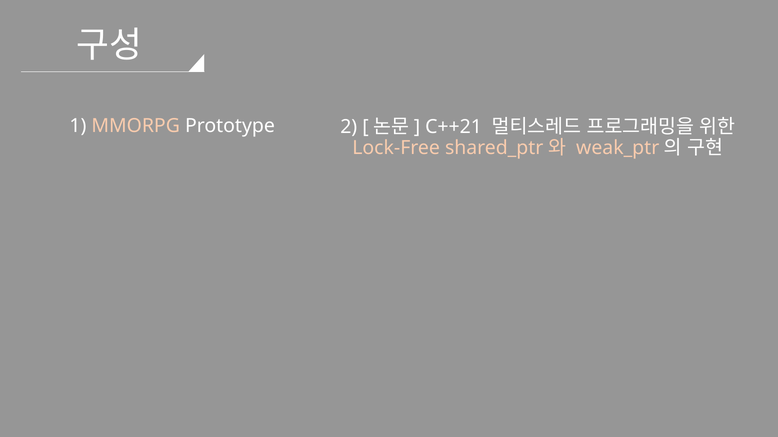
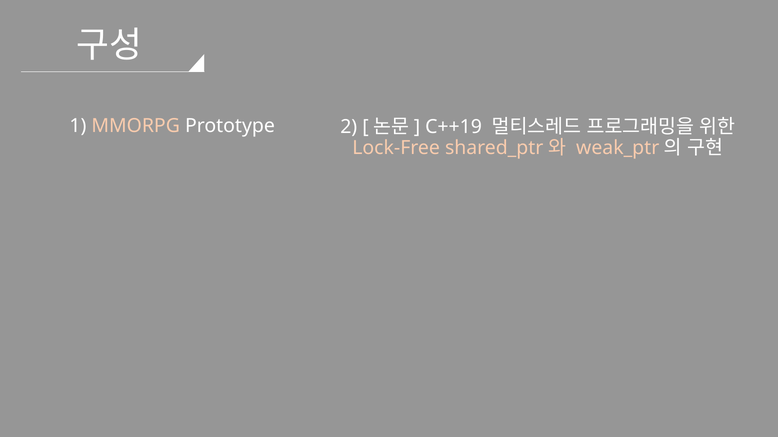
C++21: C++21 -> C++19 (454, 127)
